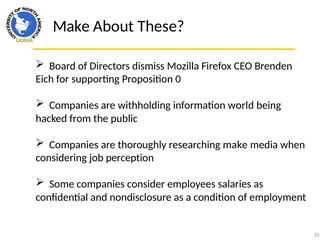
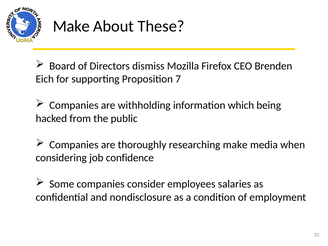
0: 0 -> 7 (178, 79)
world: world -> which (241, 105)
perception: perception -> confidence (130, 158)
